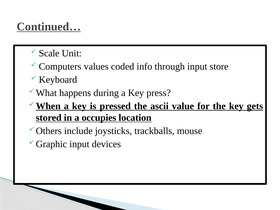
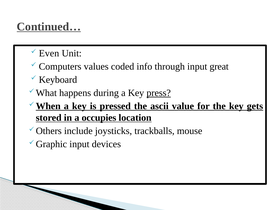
Scale: Scale -> Even (49, 53)
store: store -> great (219, 66)
press underline: none -> present (159, 93)
